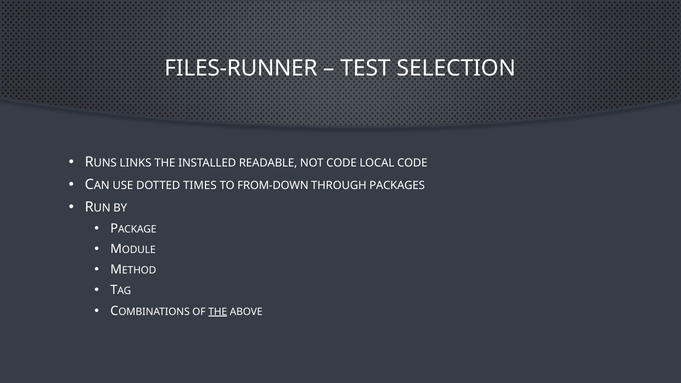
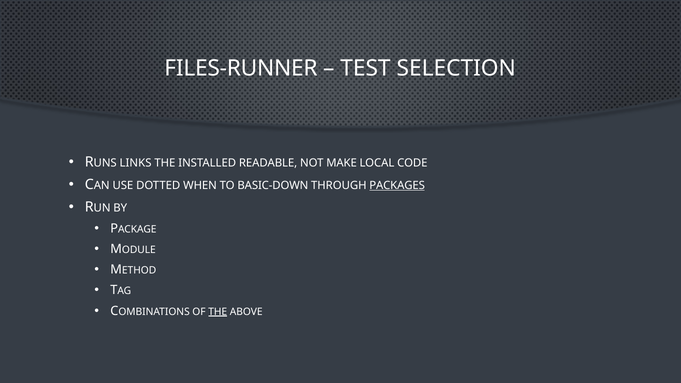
NOT CODE: CODE -> MAKE (342, 163)
TIMES: TIMES -> WHEN (200, 186)
FROM-DOWN: FROM-DOWN -> BASIC-DOWN (273, 186)
PACKAGES underline: none -> present (397, 186)
